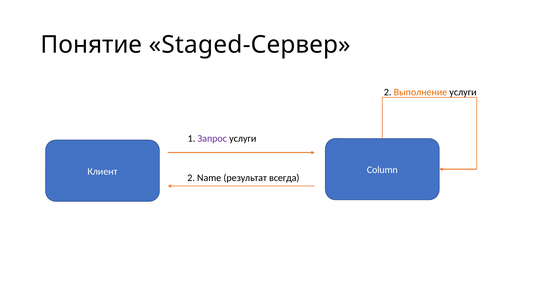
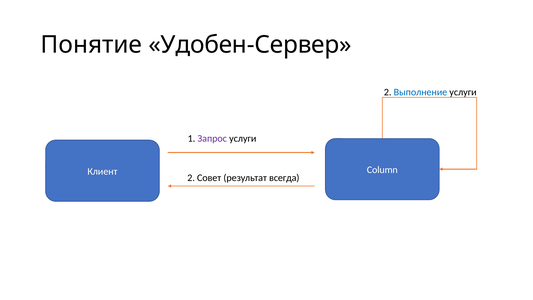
Staged-Сервер: Staged-Сервер -> Удобен-Сервер (250, 45)
Выполнение colour: orange -> blue (420, 92)
Name: Name -> Совет (209, 178)
